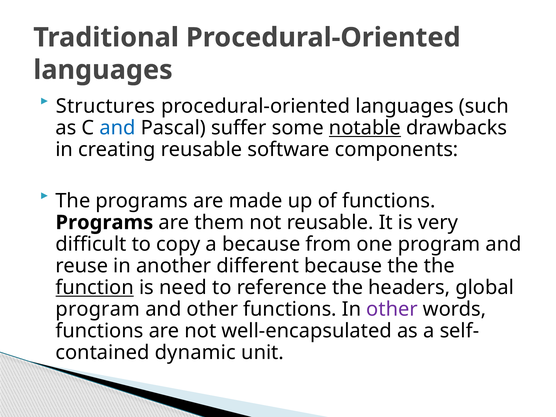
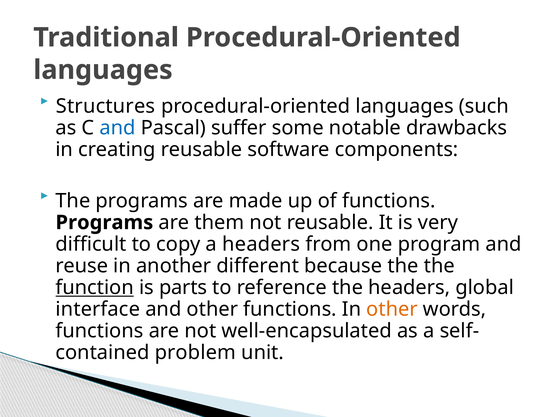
notable underline: present -> none (365, 128)
a because: because -> headers (261, 244)
need: need -> parts (183, 288)
program: program -> interface (98, 309)
other colour: purple -> orange (392, 309)
dynamic: dynamic -> problem (195, 353)
